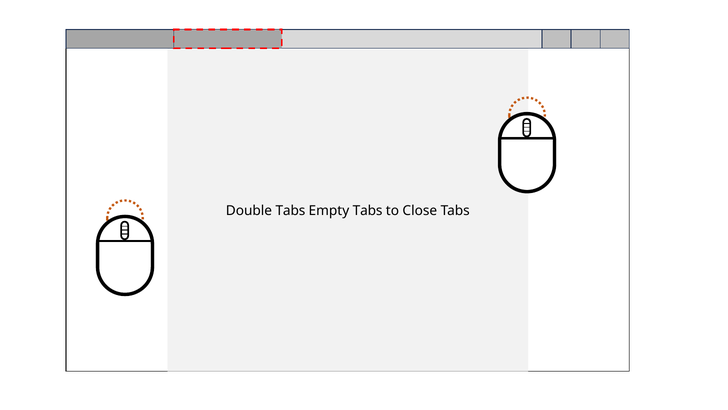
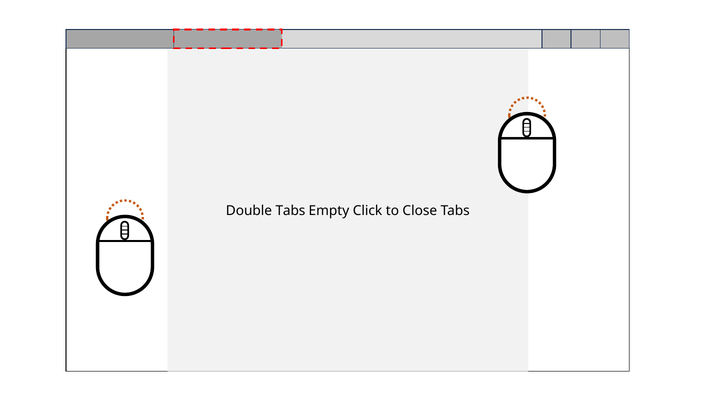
Empty Tabs: Tabs -> Click (368, 210)
